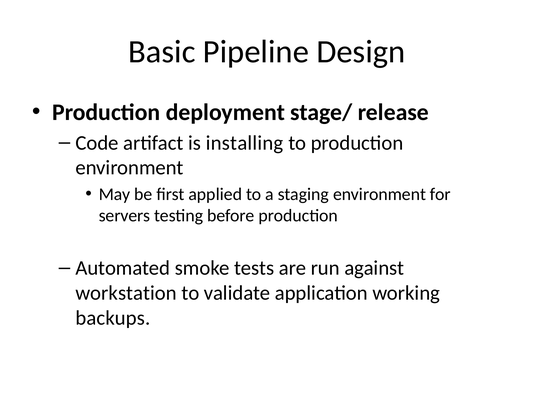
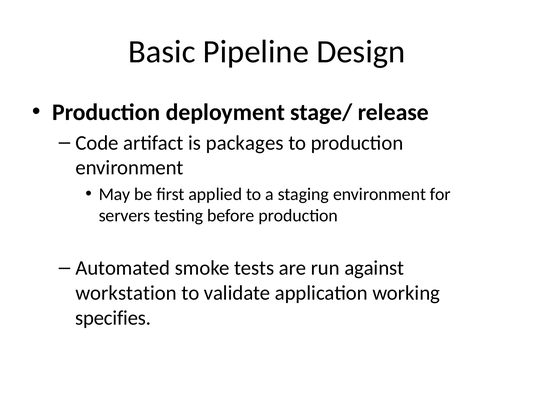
installing: installing -> packages (245, 143)
backups: backups -> specifies (113, 317)
